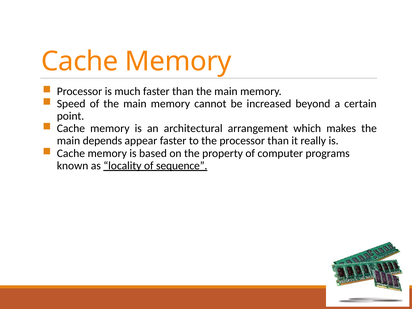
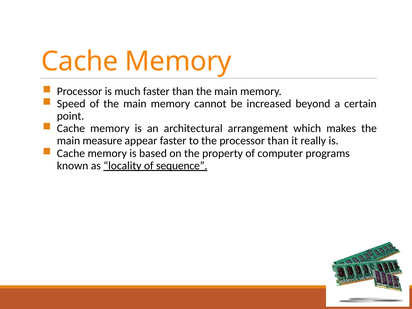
depends: depends -> measure (102, 141)
